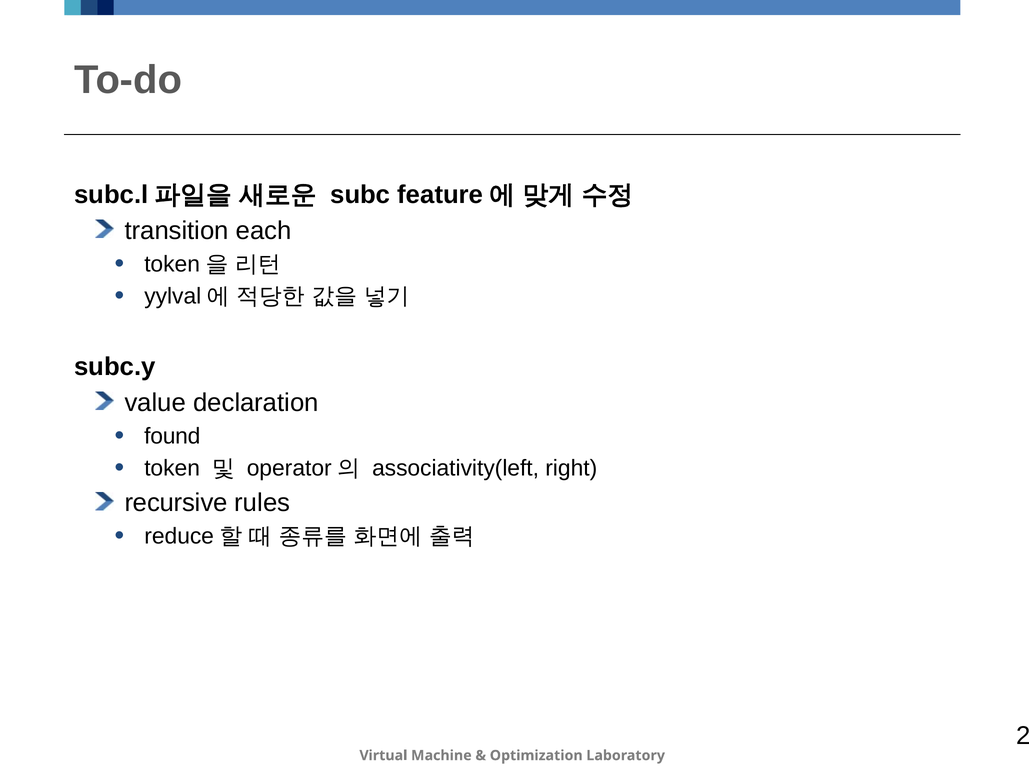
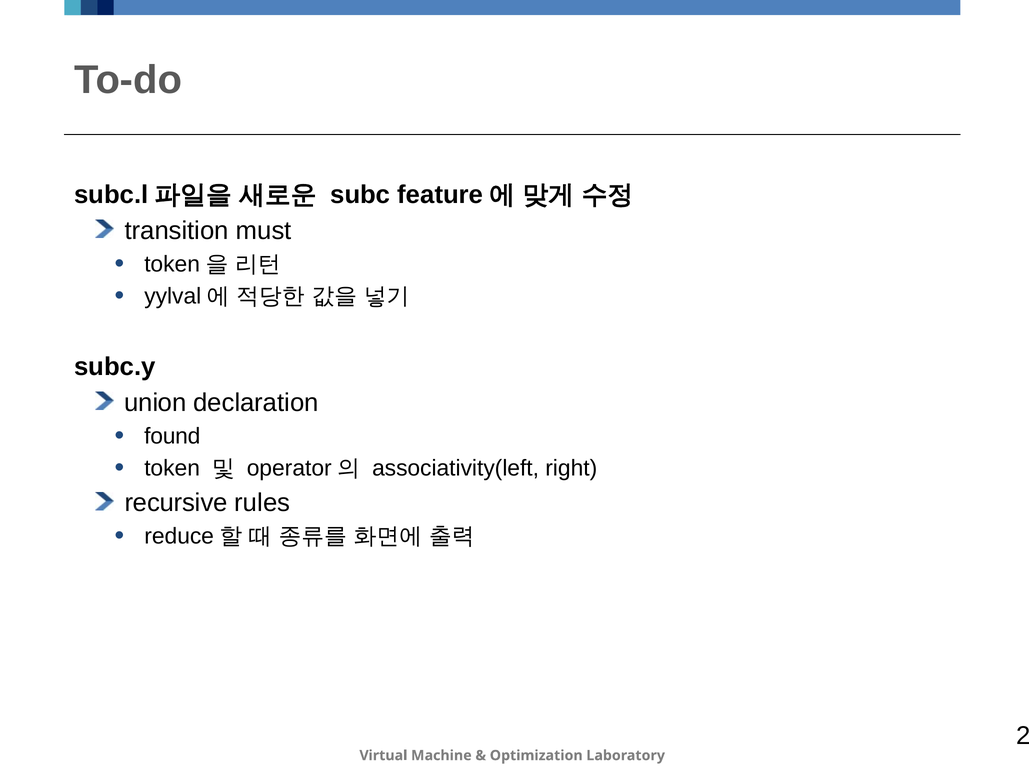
each: each -> must (264, 231)
value: value -> union (155, 403)
